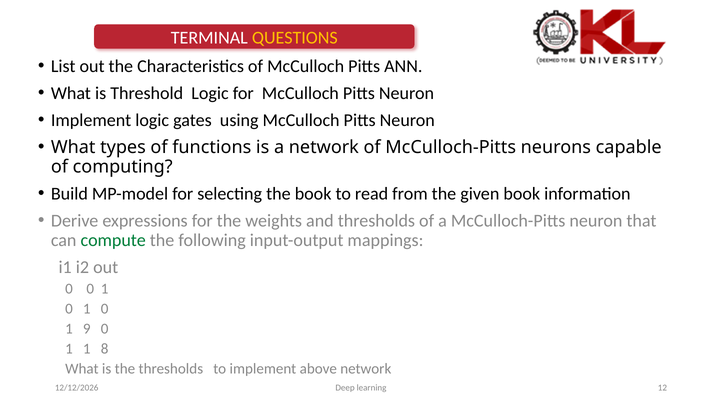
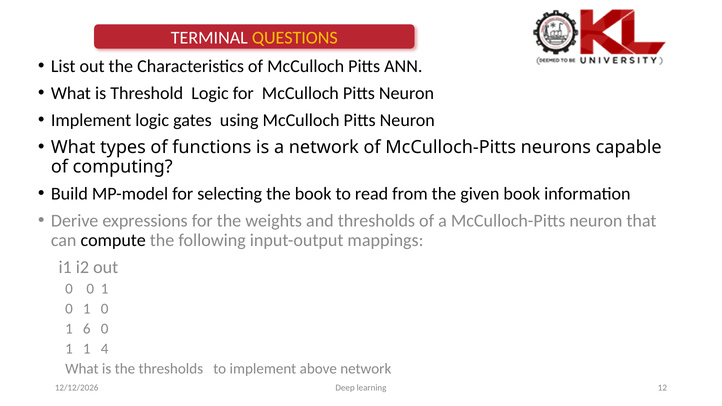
compute colour: green -> black (113, 240)
9: 9 -> 6 (87, 329)
8: 8 -> 4 (105, 349)
